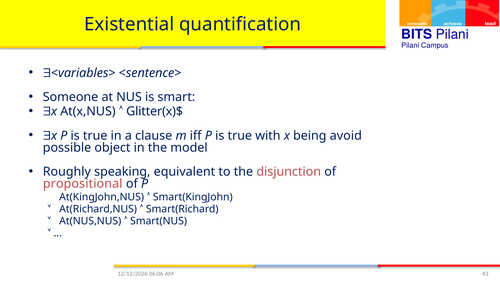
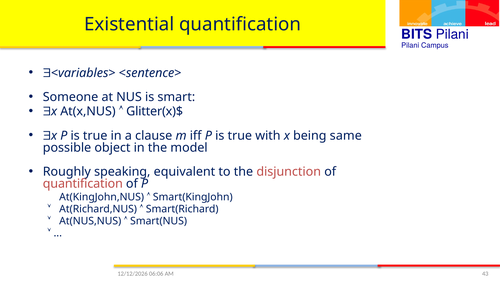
avoid: avoid -> same (346, 136)
propositional: propositional -> quantification (83, 184)
